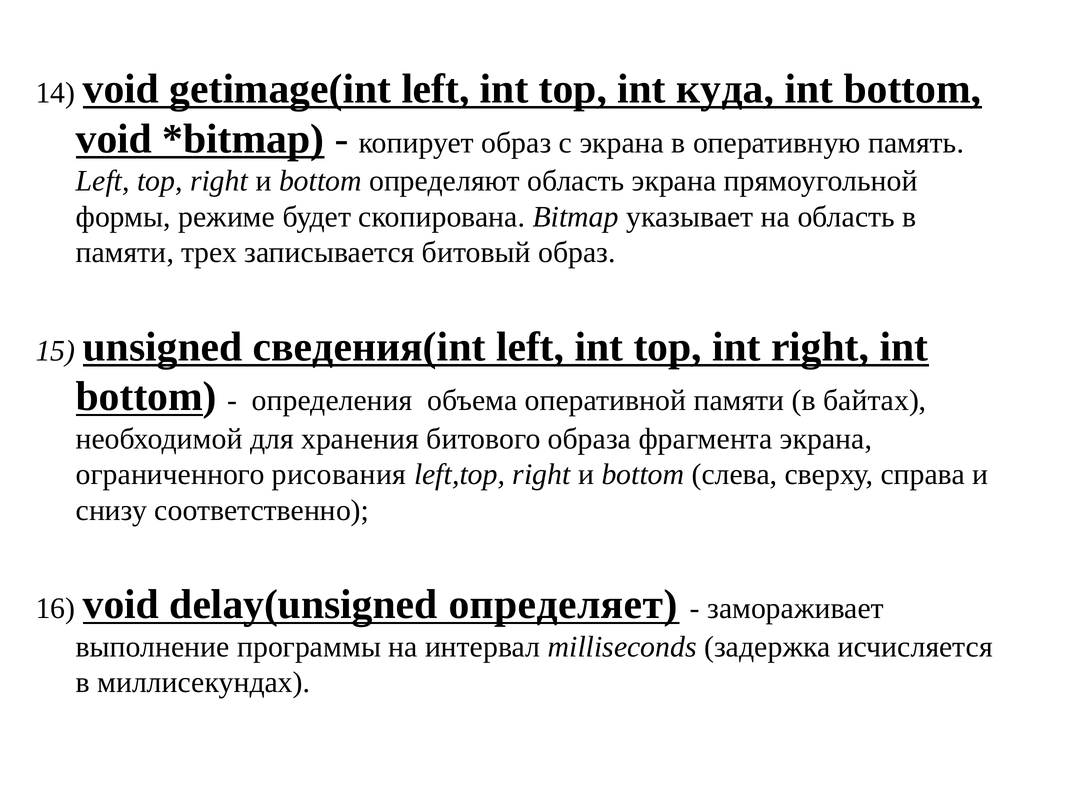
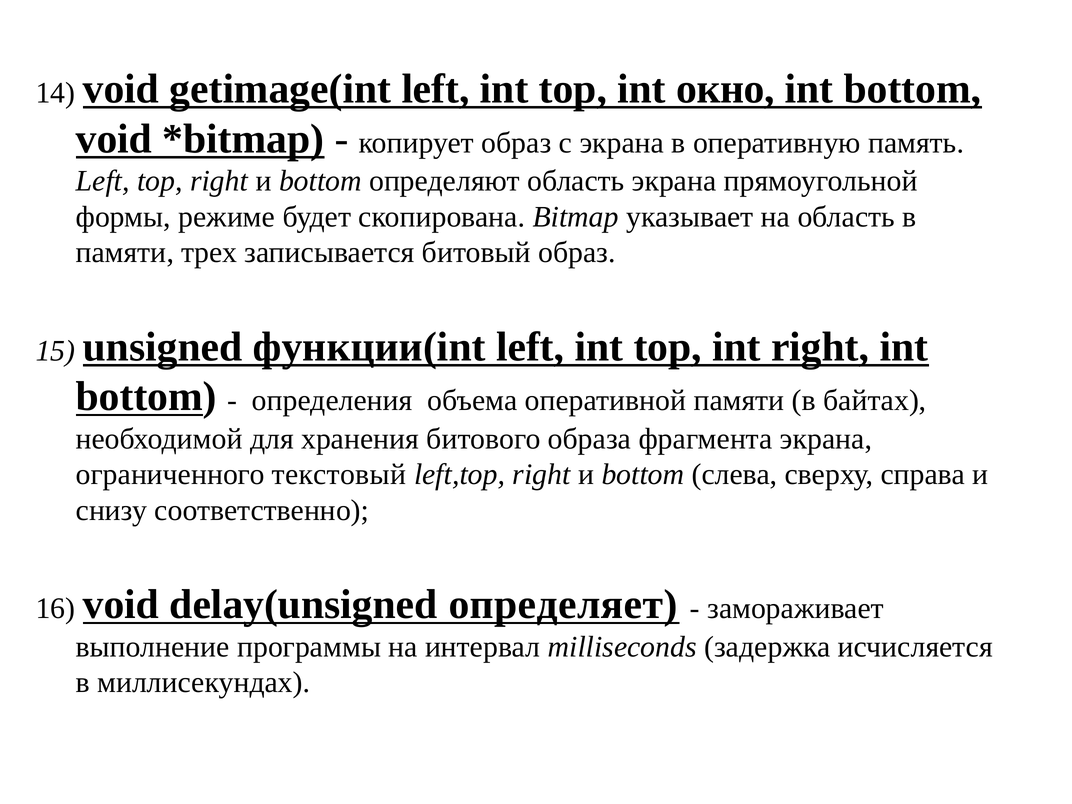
куда: куда -> окно (726, 89)
сведения(int: сведения(int -> функции(int (369, 347)
рисования: рисования -> текстовый (339, 475)
